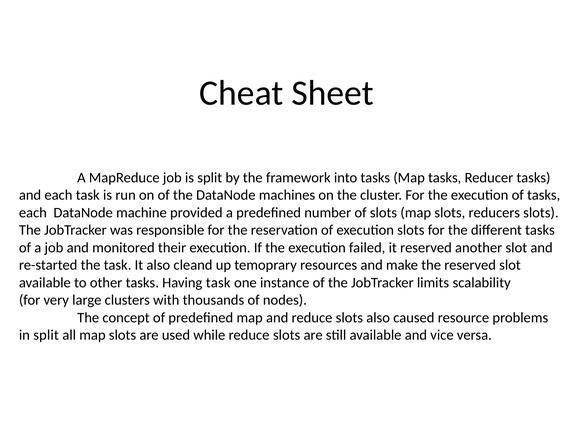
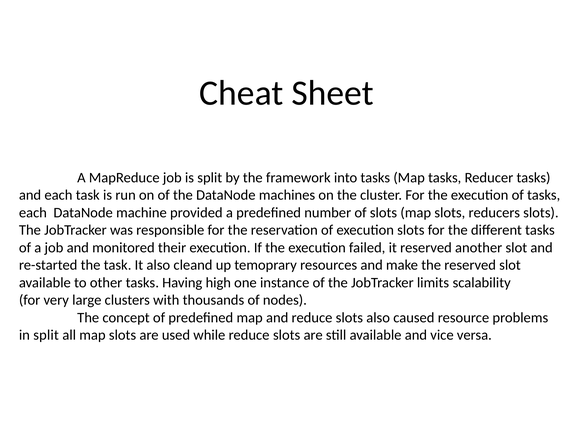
Ηaving task: task -> high (218, 283)
